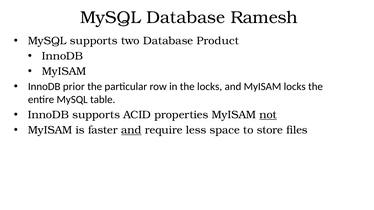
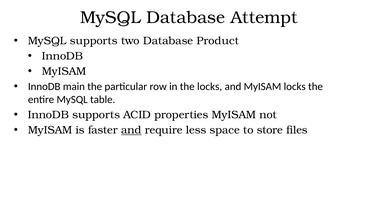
Ramesh: Ramesh -> Attempt (264, 18)
prior: prior -> main (74, 87)
not underline: present -> none (268, 115)
